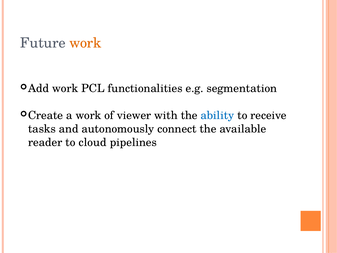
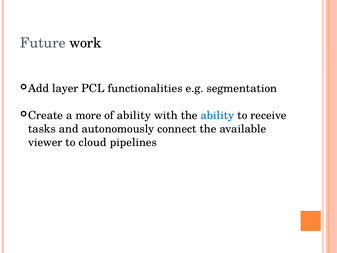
work colour: orange -> black (85, 43)
work: work -> layer (65, 88)
a work: work -> more (88, 115)
of viewer: viewer -> ability (134, 115)
reader: reader -> viewer (45, 142)
